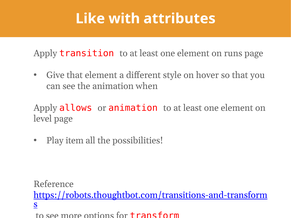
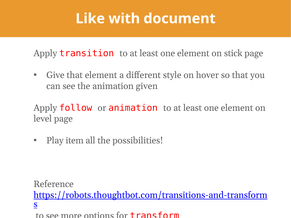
attributes: attributes -> document (180, 19)
runs: runs -> stick (233, 53)
when: when -> given (147, 86)
allows: allows -> follow (76, 108)
